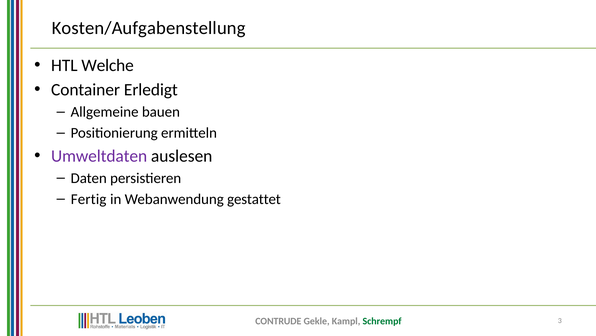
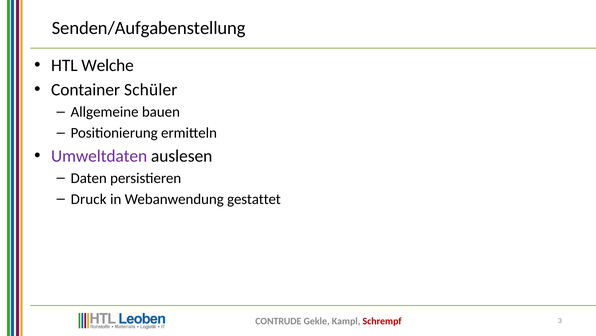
Kosten/Aufgabenstellung: Kosten/Aufgabenstellung -> Senden/Aufgabenstellung (149, 28)
Erledigt: Erledigt -> Schüler (151, 90)
Fertig: Fertig -> Druck (89, 199)
Schrempf colour: green -> red (382, 320)
